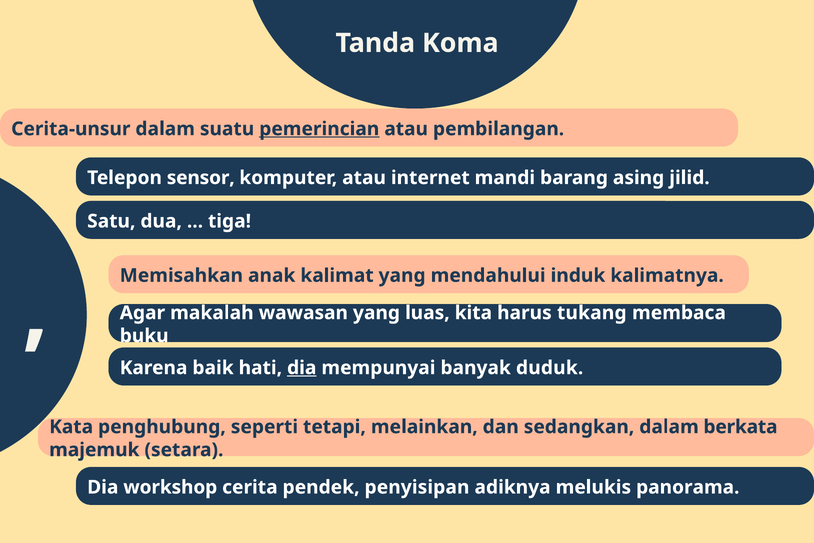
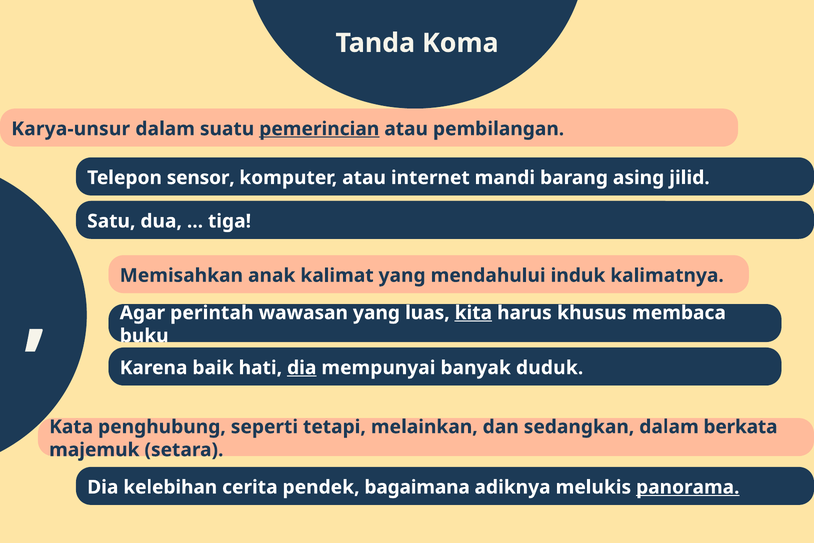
Cerita-unsur: Cerita-unsur -> Karya-unsur (71, 129)
makalah: makalah -> perintah (212, 313)
kita underline: none -> present (473, 313)
tukang: tukang -> khusus (592, 313)
workshop: workshop -> kelebihan (170, 487)
penyisipan: penyisipan -> bagaimana (417, 487)
panorama underline: none -> present (688, 487)
